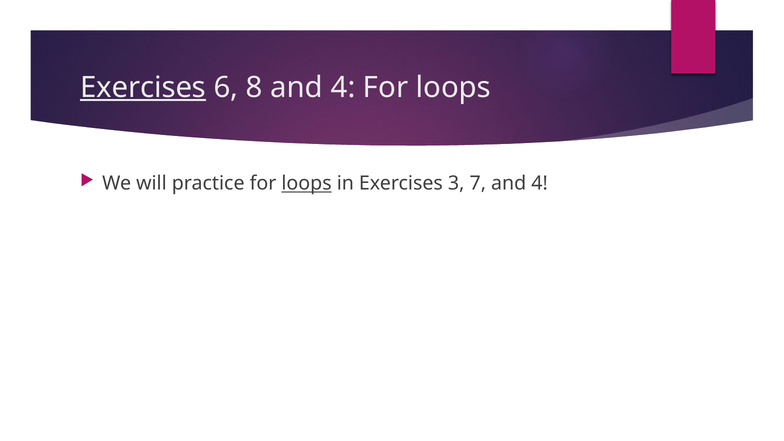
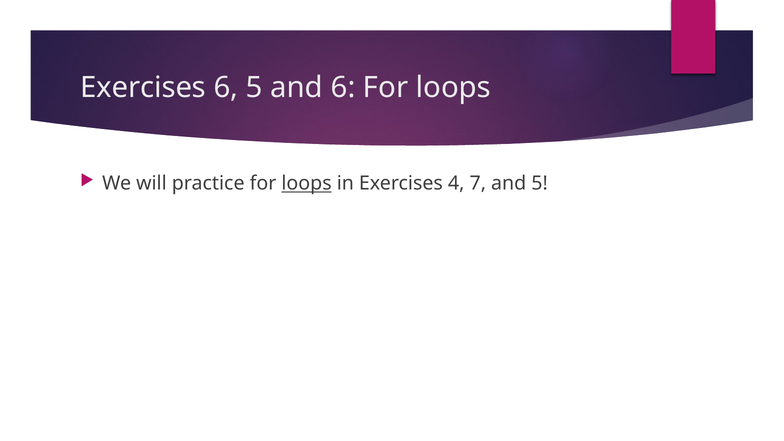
Exercises underline: present -> none (143, 87)
6 8: 8 -> 5 (254, 87)
4: 4 -> 6 (343, 87)
3: 3 -> 4 (456, 183)
7 and 4: 4 -> 5 (540, 183)
